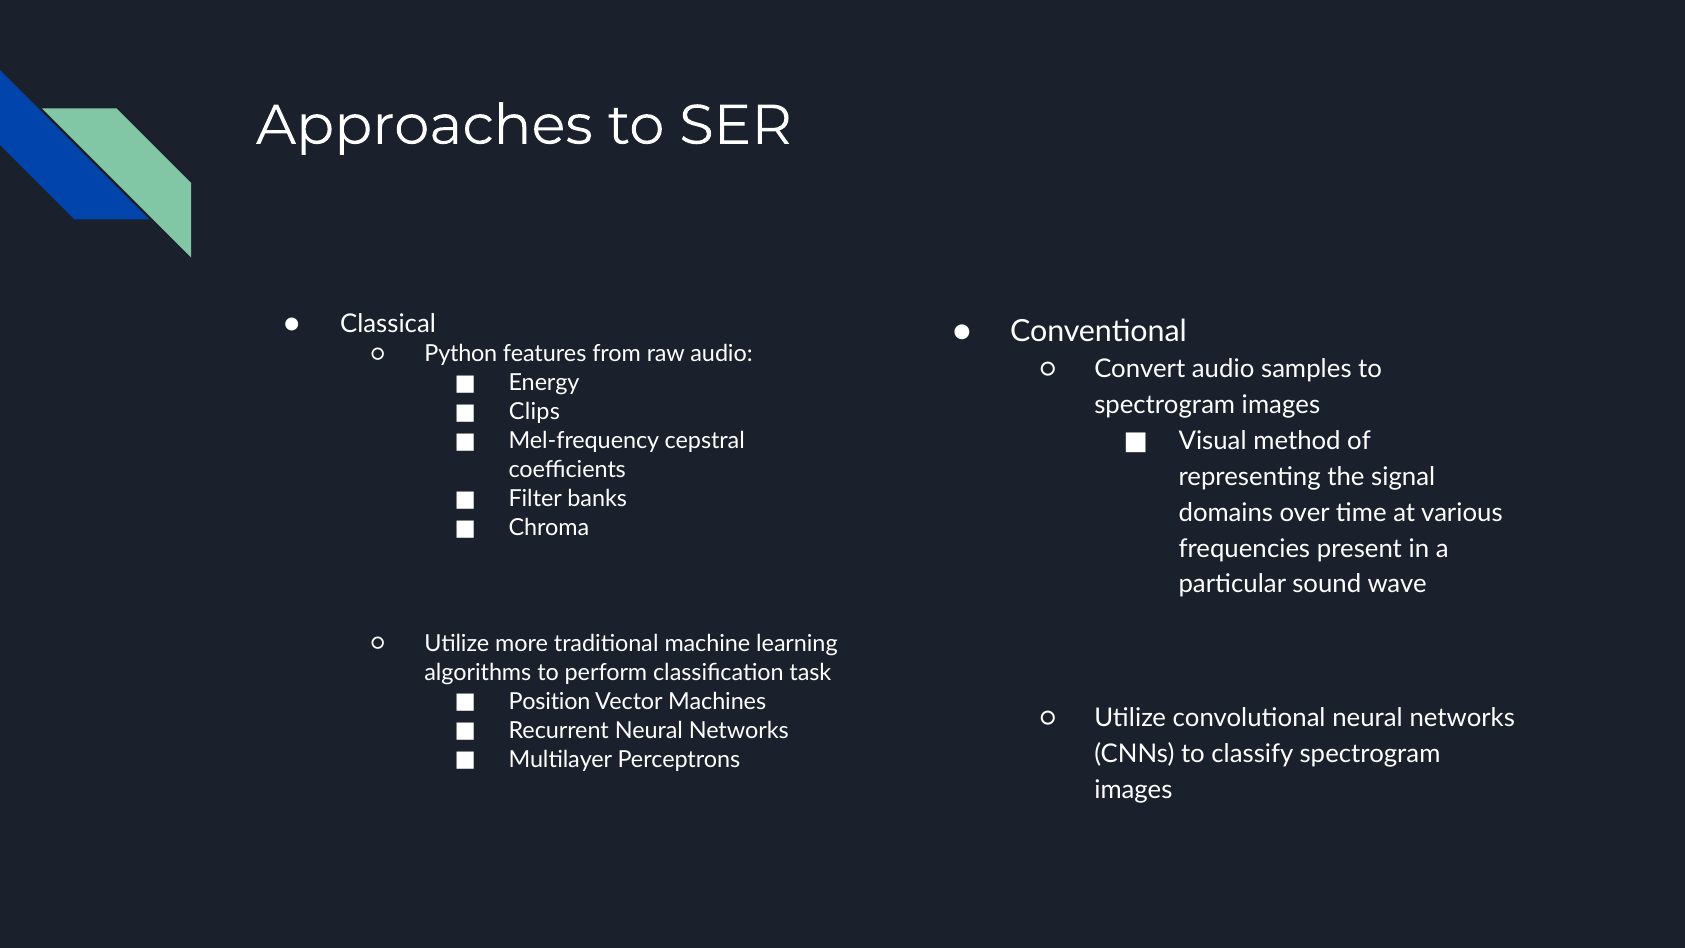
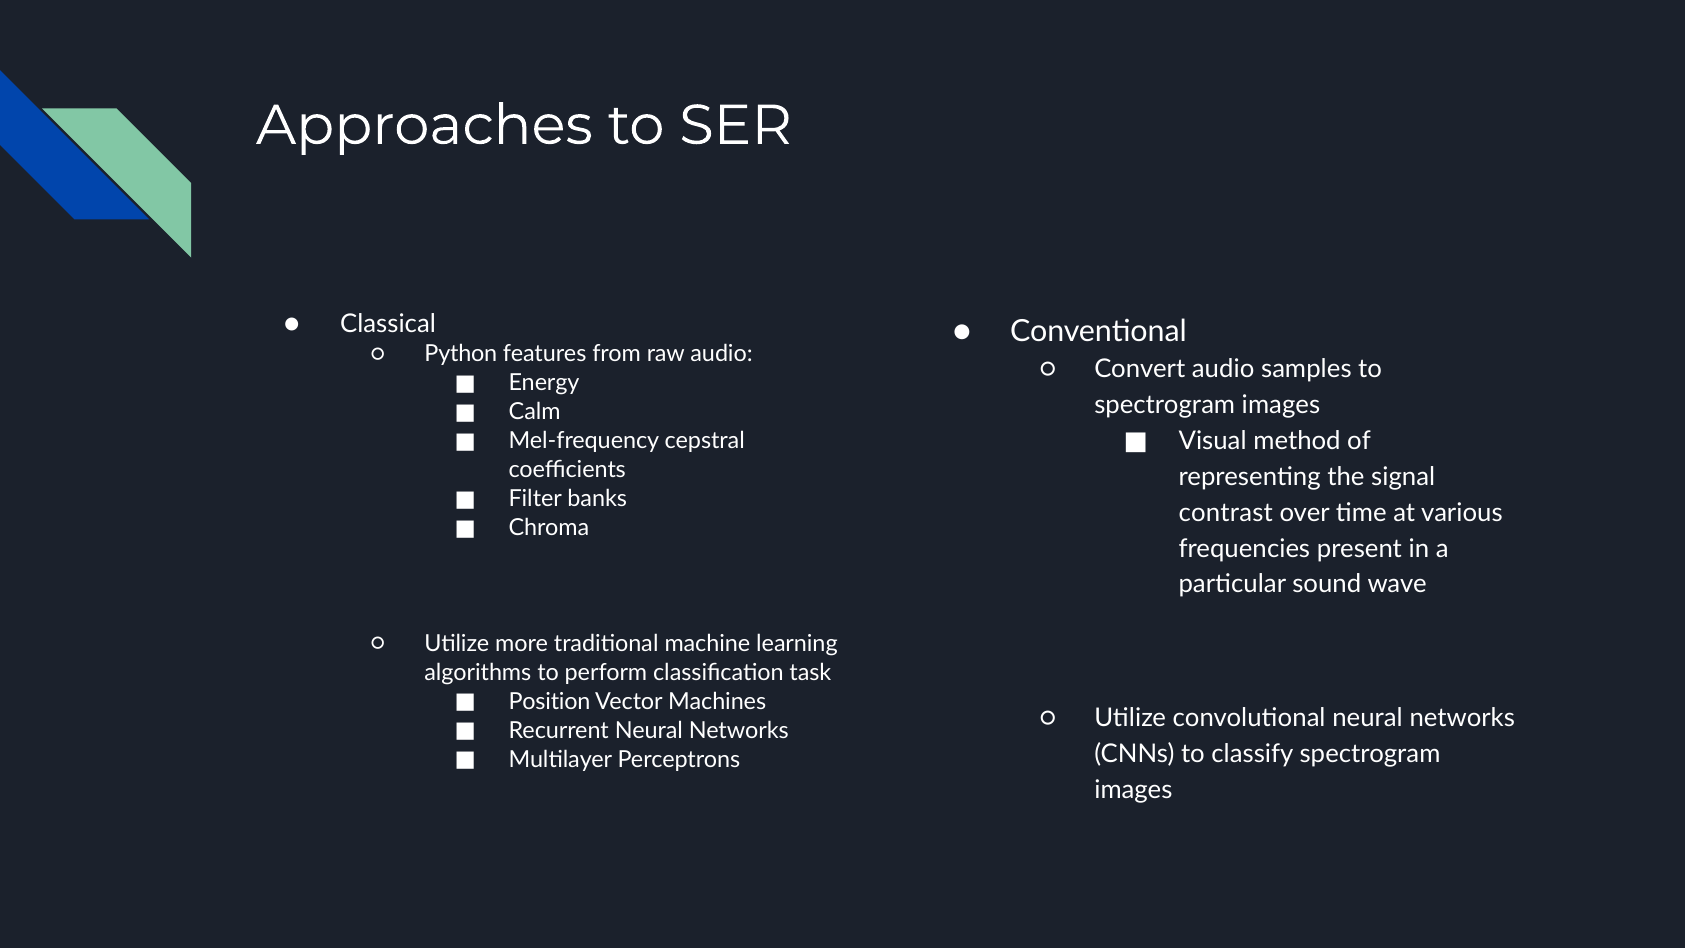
Clips: Clips -> Calm (535, 412)
domains: domains -> contrast (1226, 513)
